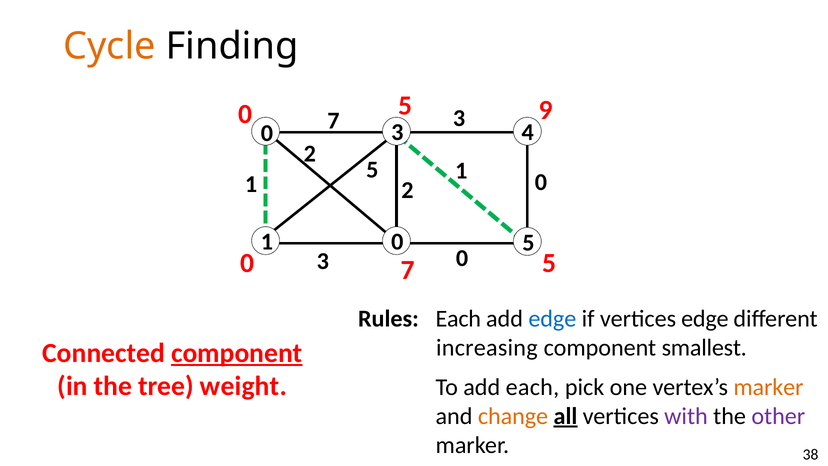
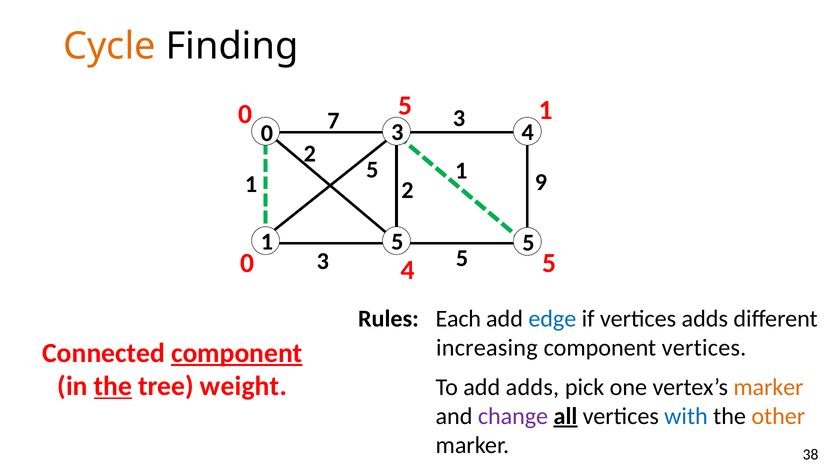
5 9: 9 -> 1 (546, 110)
0: 0 -> 9 (541, 182)
0: 0 -> 5 (397, 242)
3 0: 0 -> 5 (462, 258)
0 7: 7 -> 4 (408, 270)
vertices edge: edge -> adds (705, 318)
component smallest: smallest -> vertices (704, 347)
the underline: none -> present (113, 386)
add each: each -> adds (532, 387)
change colour: orange -> purple (513, 416)
with colour: purple -> blue (686, 416)
other colour: purple -> orange (778, 416)
